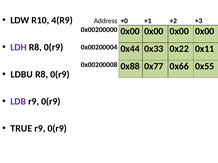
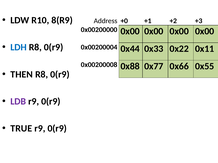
4(R9: 4(R9 -> 8(R9 (62, 20)
LDH colour: purple -> blue (19, 47)
LDBU: LDBU -> THEN (22, 75)
